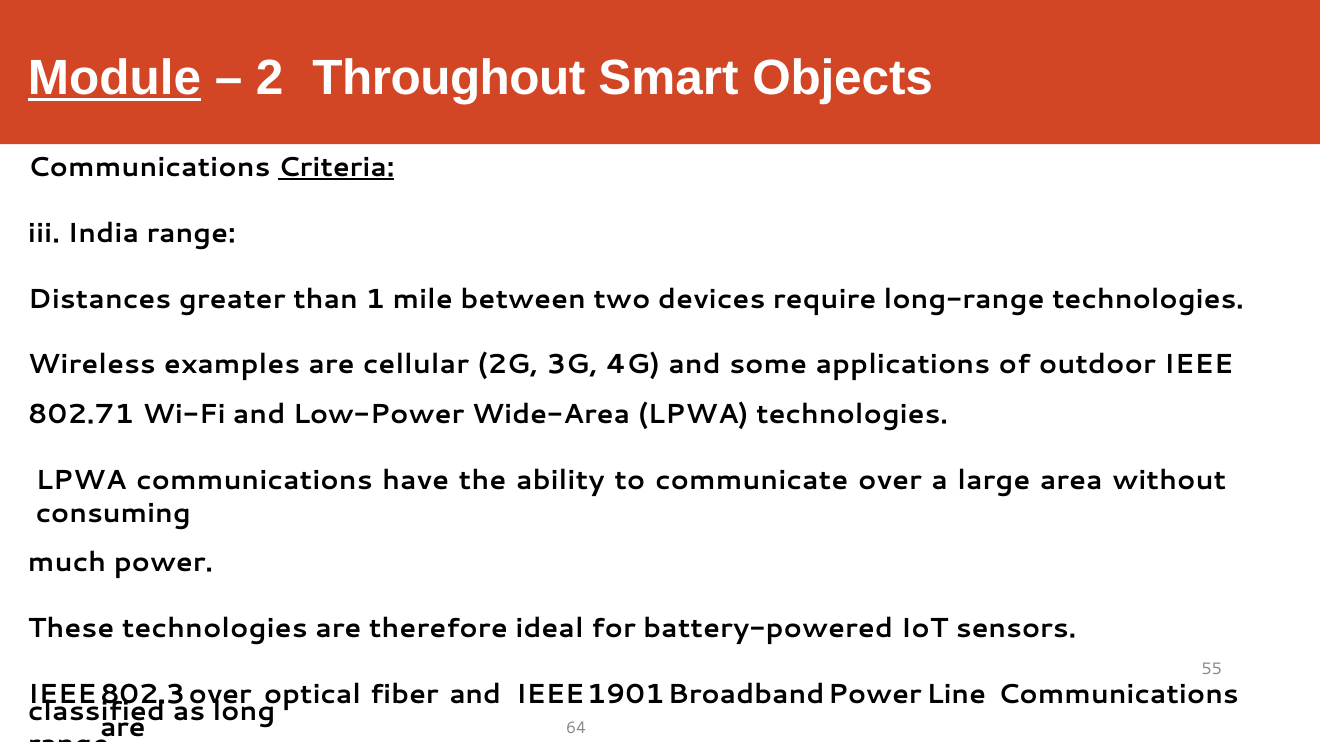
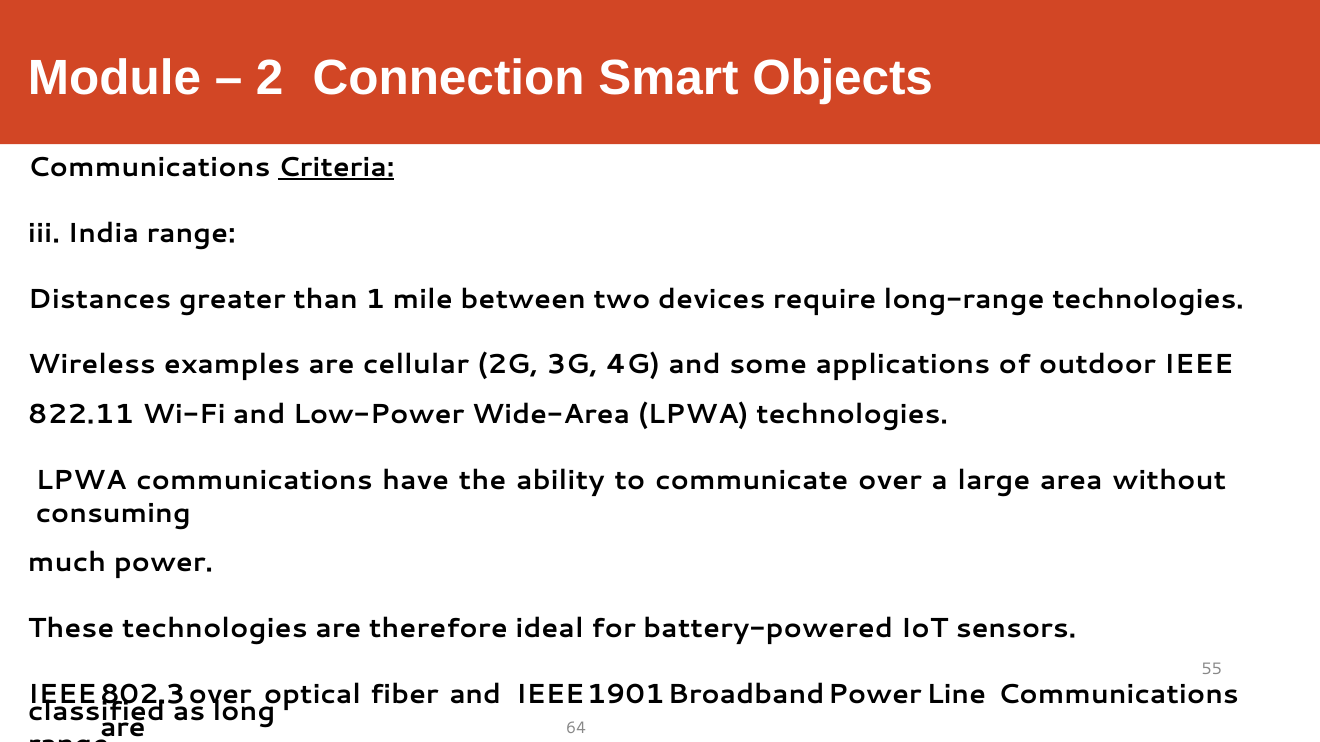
Module underline: present -> none (115, 79)
Throughout: Throughout -> Connection (449, 79)
802.71: 802.71 -> 822.11 (81, 415)
